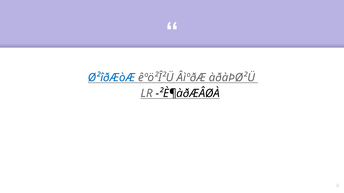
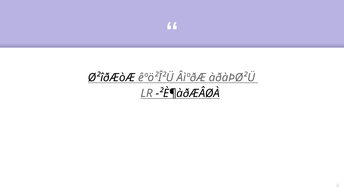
Ø²îðÆòÆ colour: blue -> black (112, 78)
